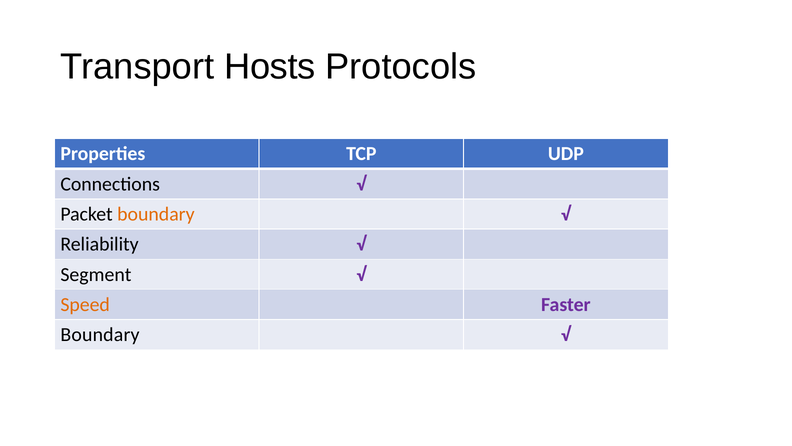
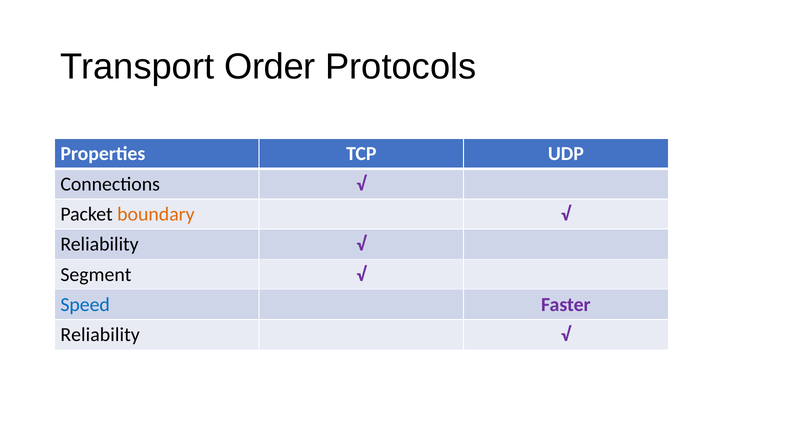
Hosts: Hosts -> Order (270, 67)
Speed colour: orange -> blue (85, 304)
Boundary: Boundary -> Reliability (100, 334)
